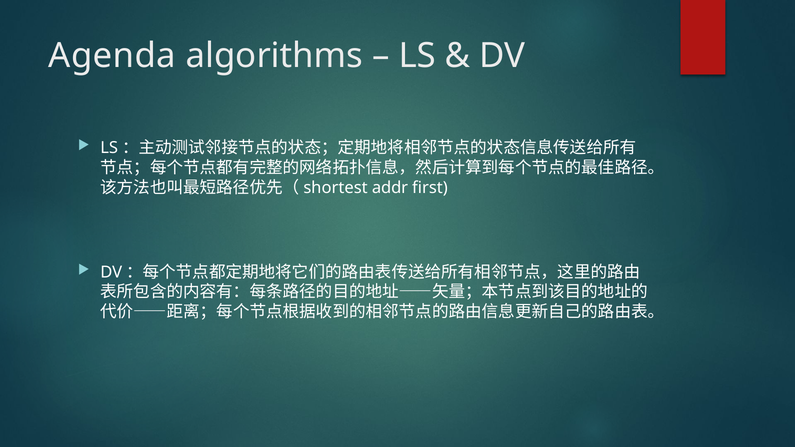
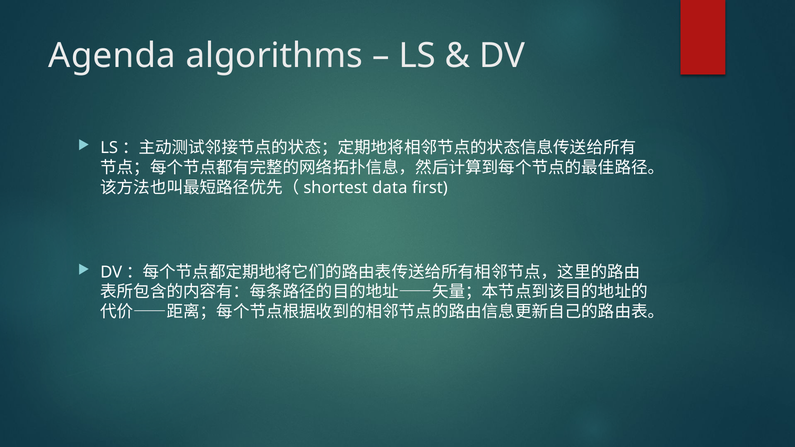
addr: addr -> data (390, 188)
